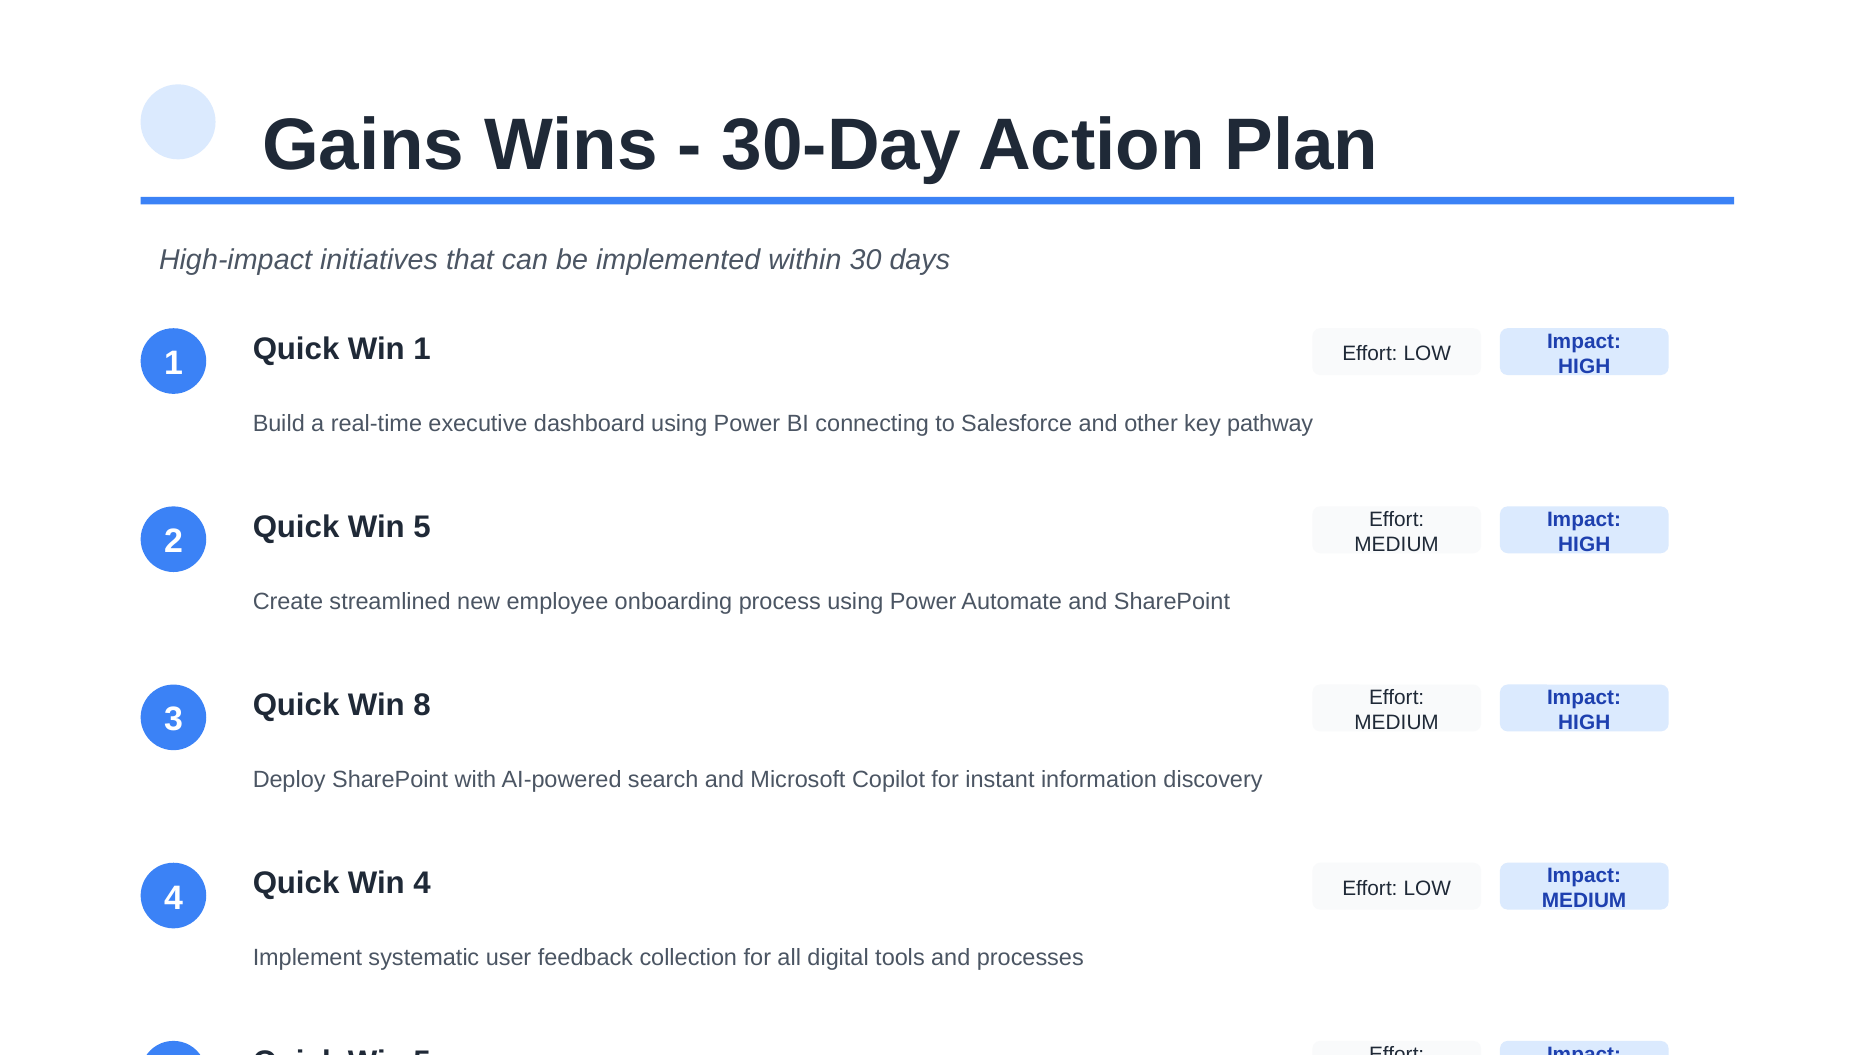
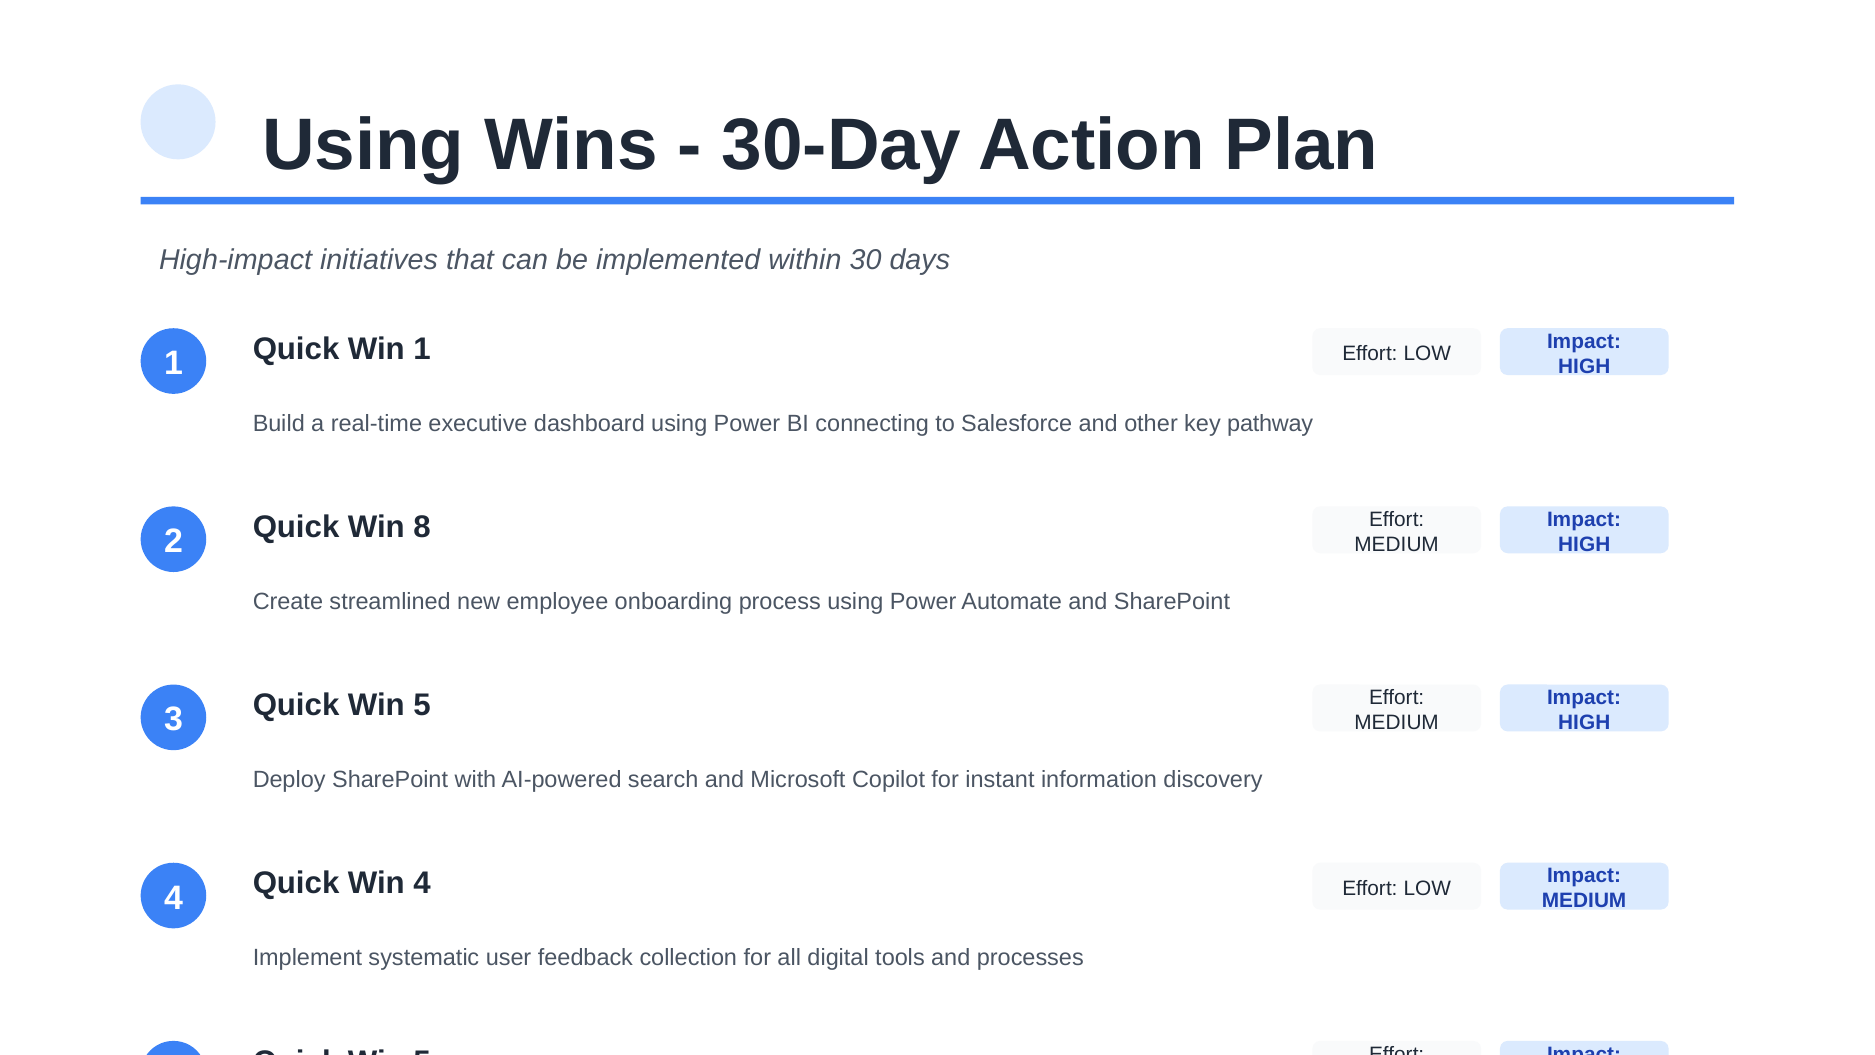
Gains: Gains -> Using (363, 146)
2 Quick Win 5: 5 -> 8 (422, 527)
3 Quick Win 8: 8 -> 5 (422, 705)
